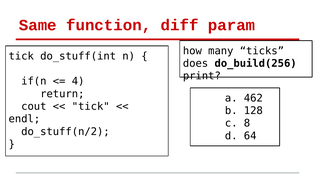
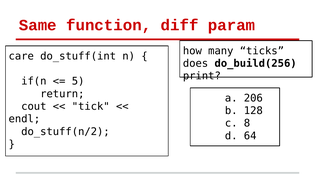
tick: tick -> care (21, 56)
4: 4 -> 5 (78, 81)
462: 462 -> 206 (253, 98)
